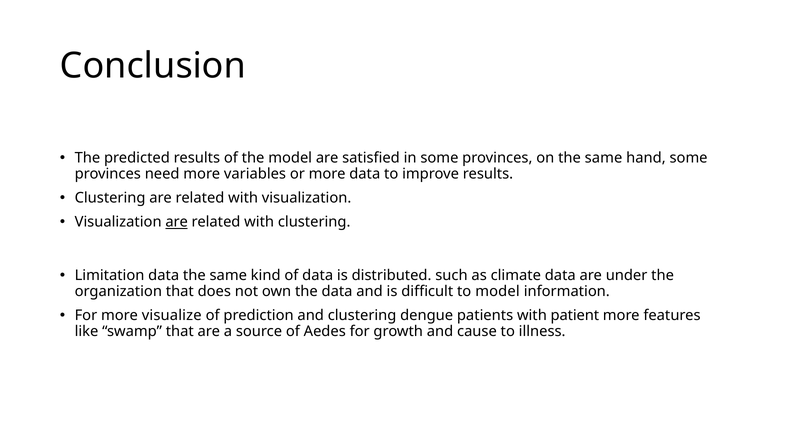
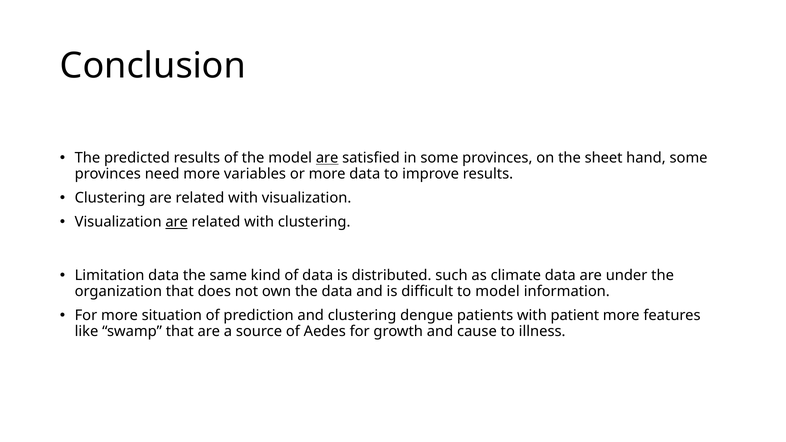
are underline: none -> present (327, 158)
on the same: same -> sheet (604, 158)
visualize: visualize -> situation (172, 316)
